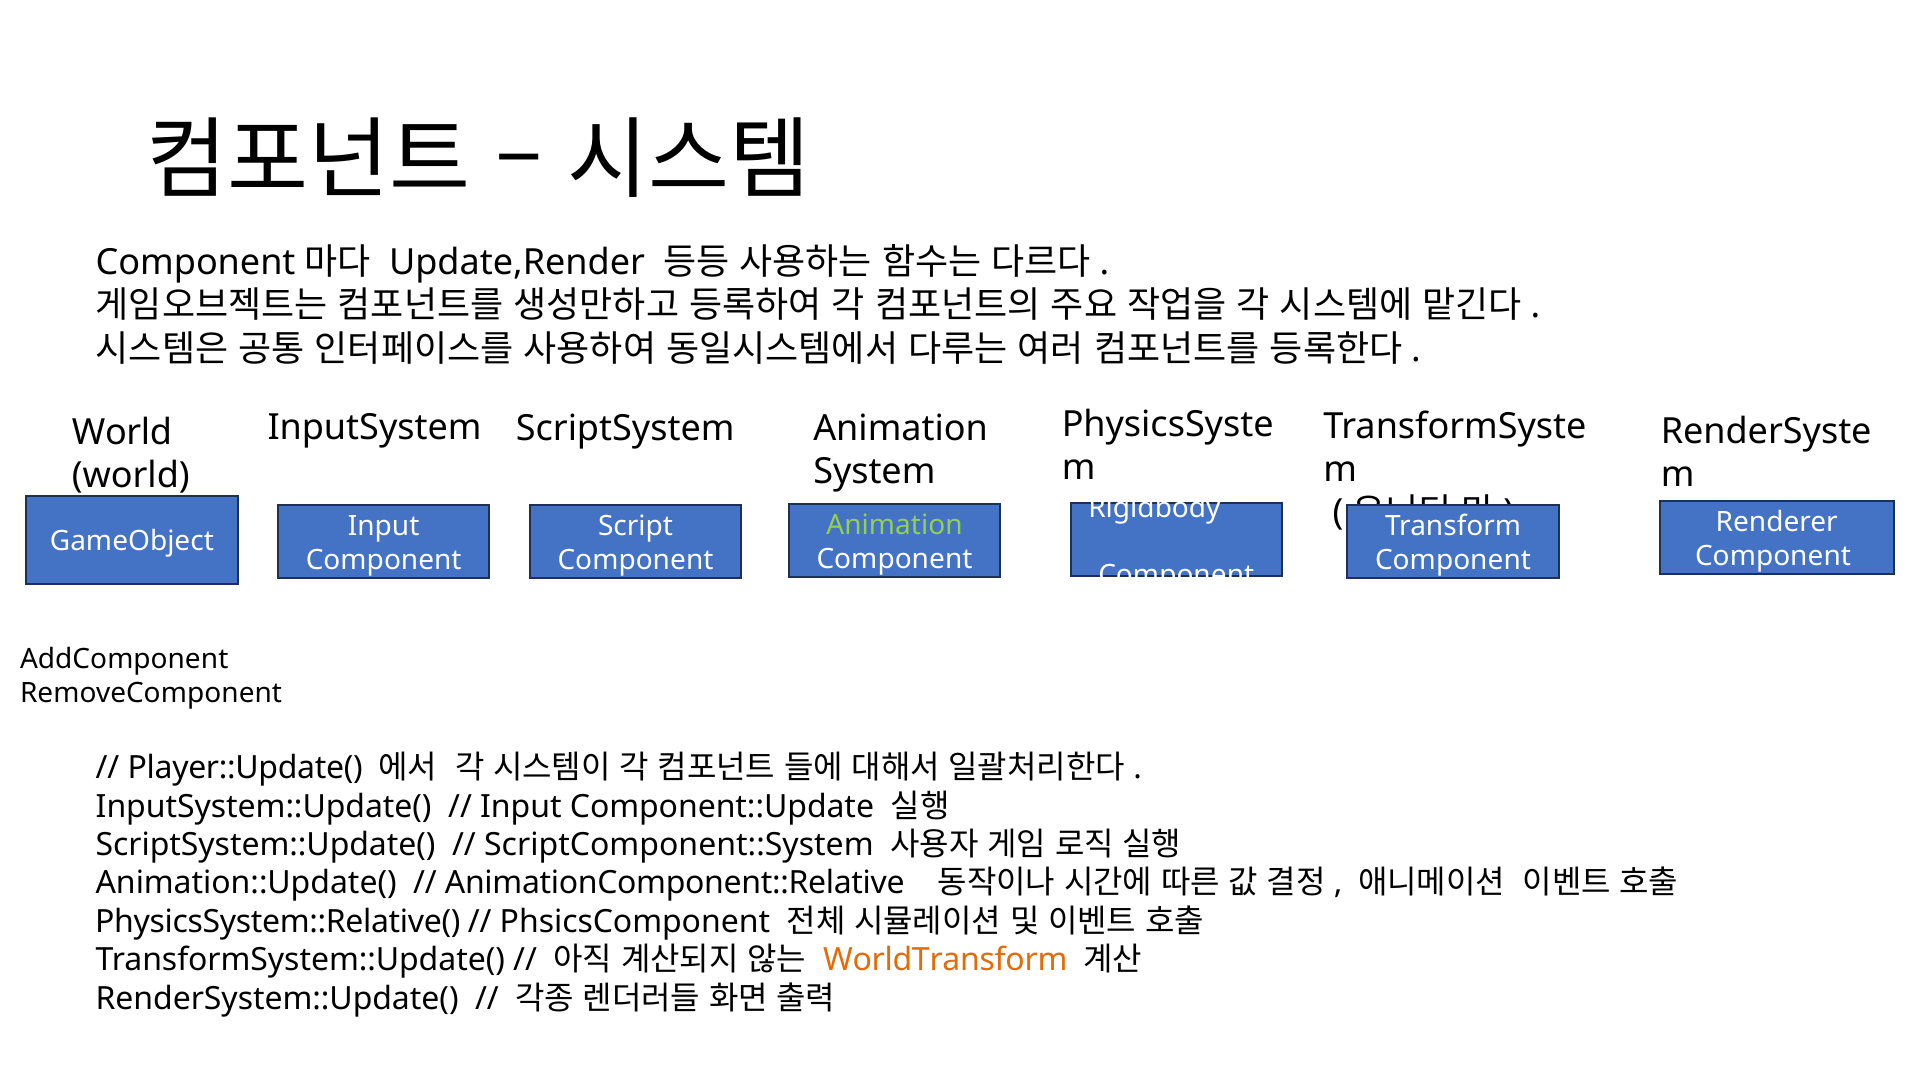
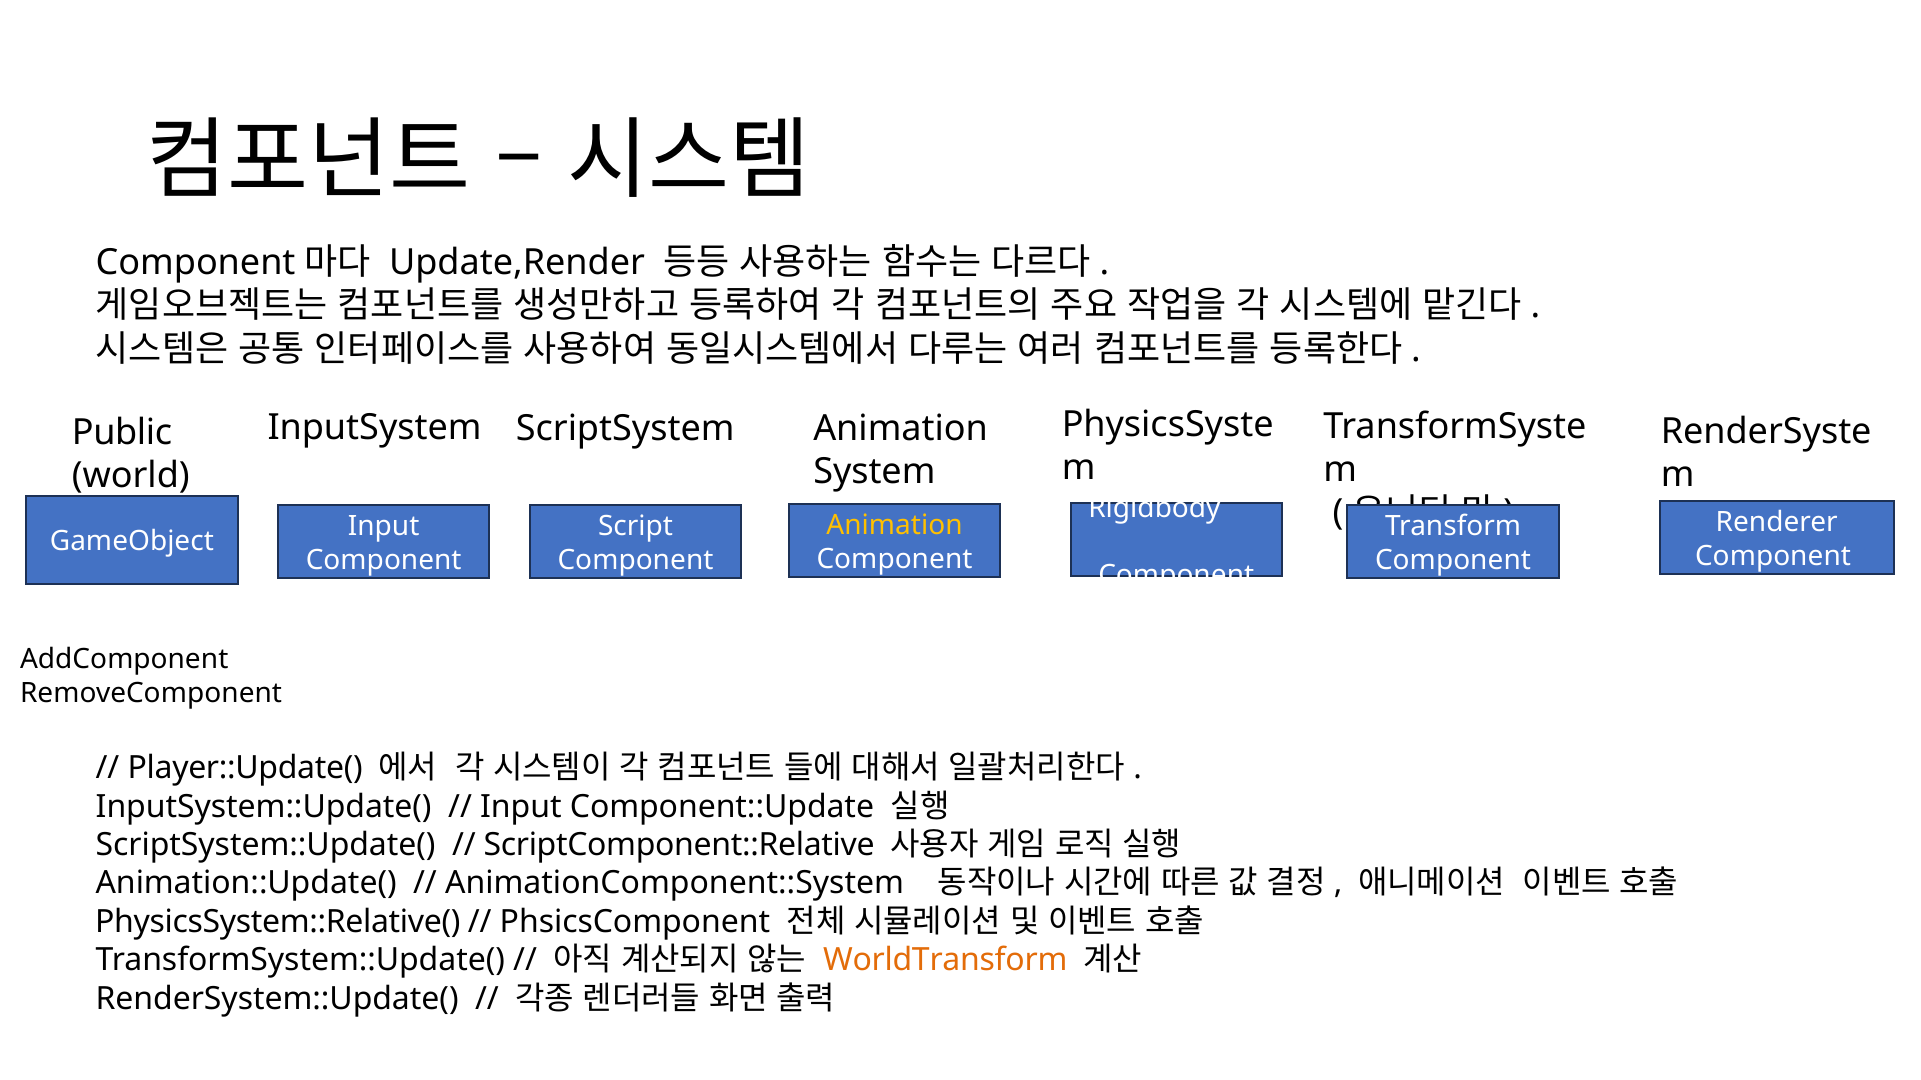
World: World -> Public (122, 433)
Animation colour: light green -> yellow (895, 526)
ScriptComponent::System: ScriptComponent::System -> ScriptComponent::Relative (679, 845)
AnimationComponent::Relative: AnimationComponent::Relative -> AnimationComponent::System (675, 884)
